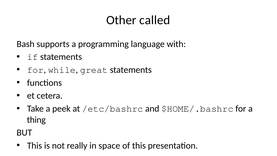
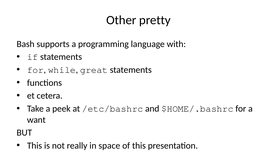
called: called -> pretty (155, 20)
thing: thing -> want (36, 120)
